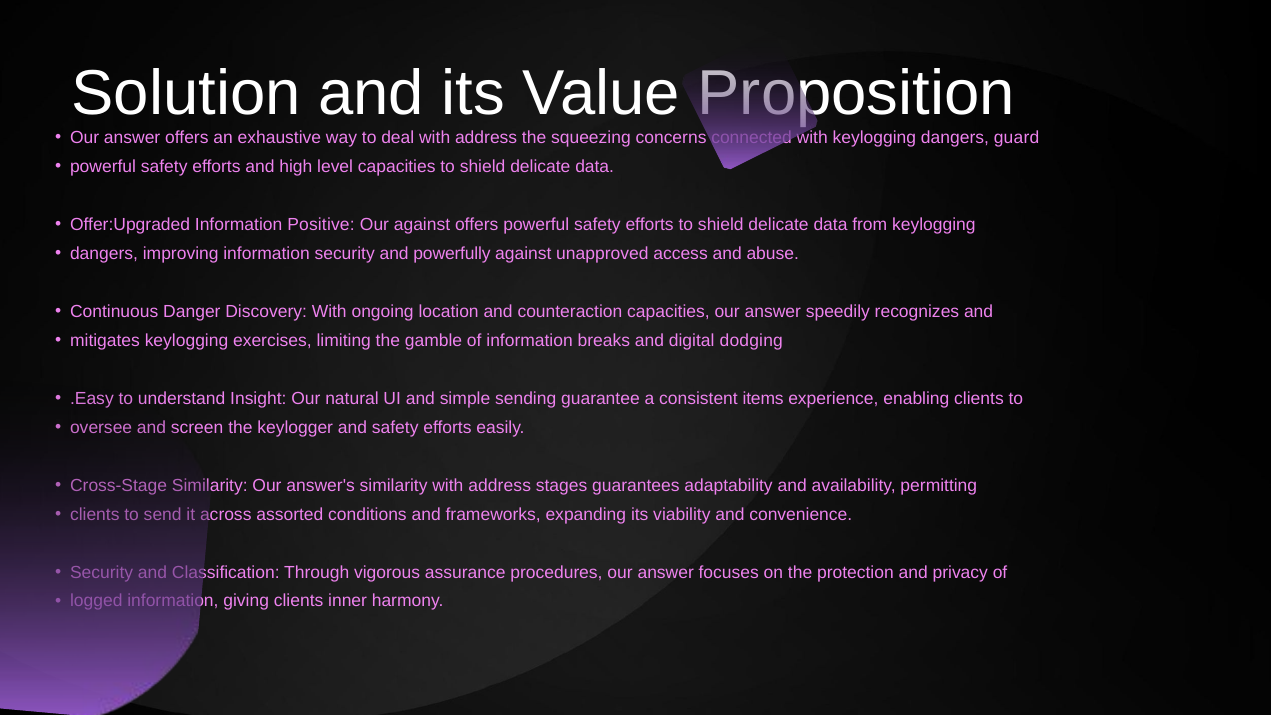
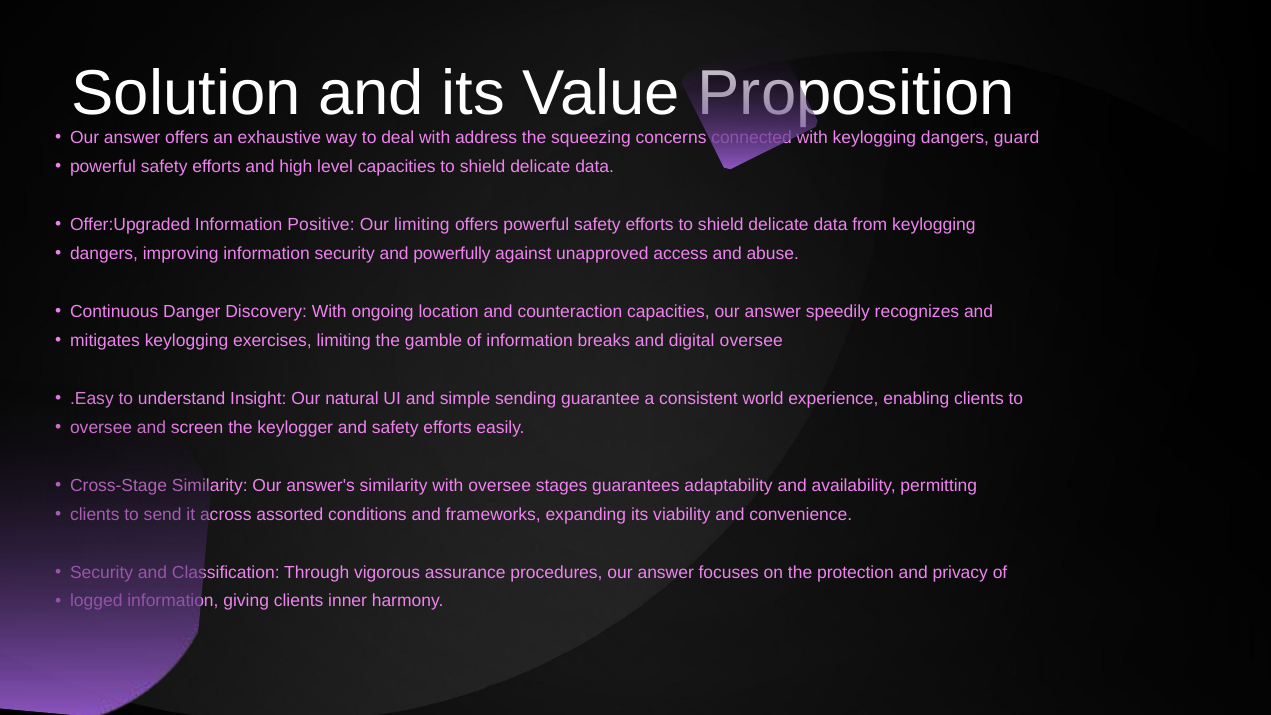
Our against: against -> limiting (422, 225)
digital dodging: dodging -> oversee (751, 341)
items: items -> world (763, 399)
similarity with address: address -> oversee (500, 485)
